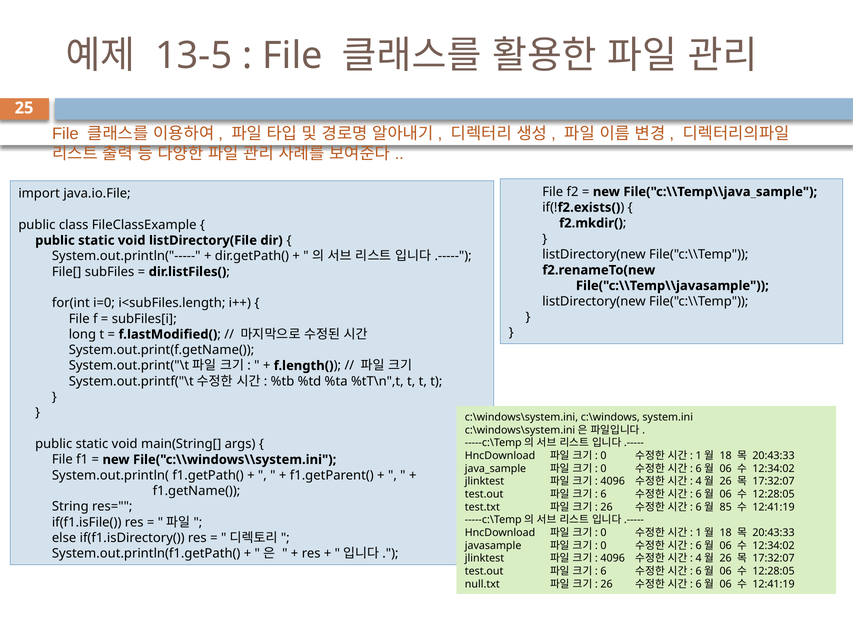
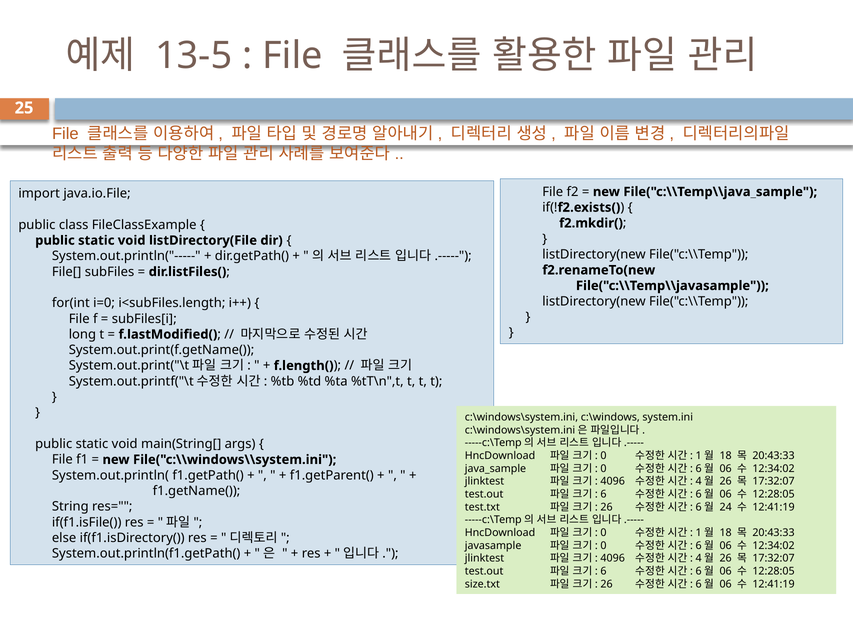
85: 85 -> 24 (726, 507)
null.txt: null.txt -> size.txt (482, 584)
